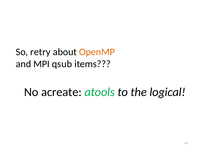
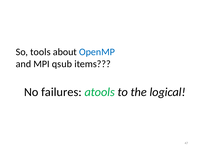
retry: retry -> tools (40, 52)
OpenMP colour: orange -> blue (97, 52)
acreate: acreate -> failures (61, 92)
